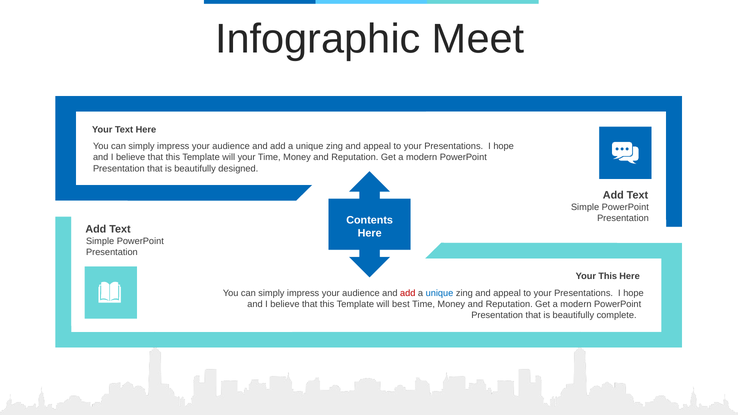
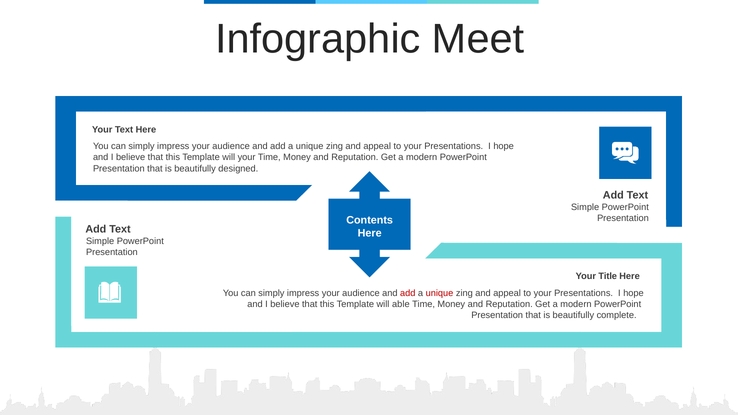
Your This: This -> Title (608, 276)
unique colour: blue -> red (440, 293)
best: best -> able (401, 304)
